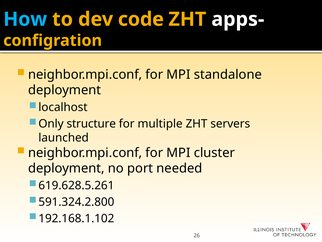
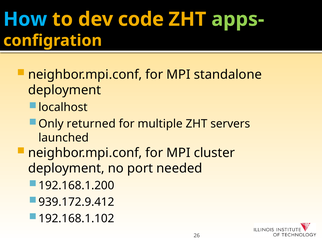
apps- colour: white -> light green (238, 19)
structure: structure -> returned (91, 124)
619.628.5.261: 619.628.5.261 -> 192.168.1.200 (76, 185)
591.324.2.800: 591.324.2.800 -> 939.172.9.412 (76, 202)
